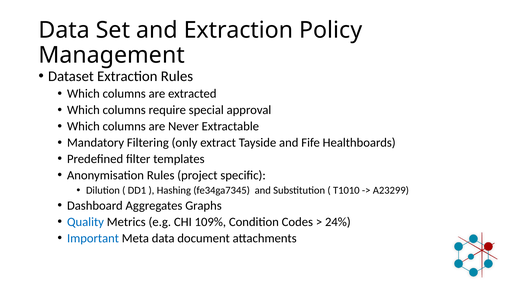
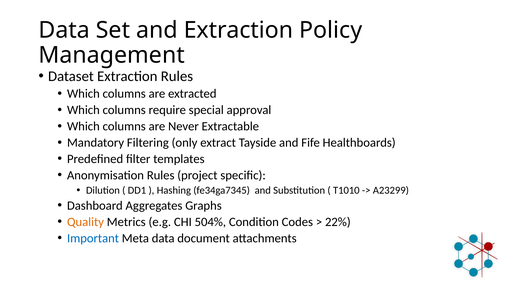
Quality colour: blue -> orange (86, 222)
109%: 109% -> 504% (210, 222)
24%: 24% -> 22% (338, 222)
